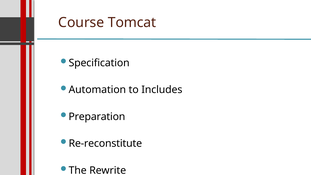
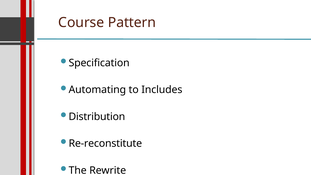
Tomcat: Tomcat -> Pattern (132, 23)
Automation: Automation -> Automating (97, 90)
Preparation: Preparation -> Distribution (97, 117)
